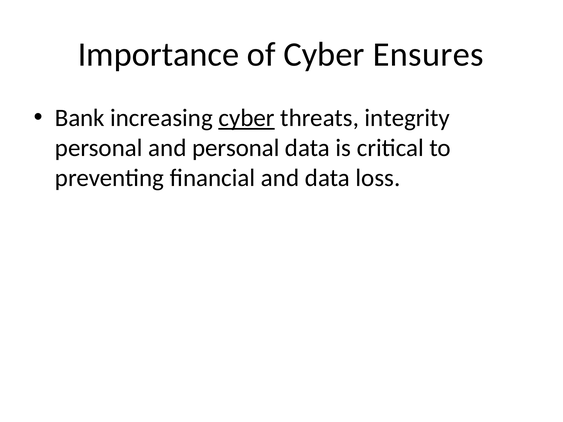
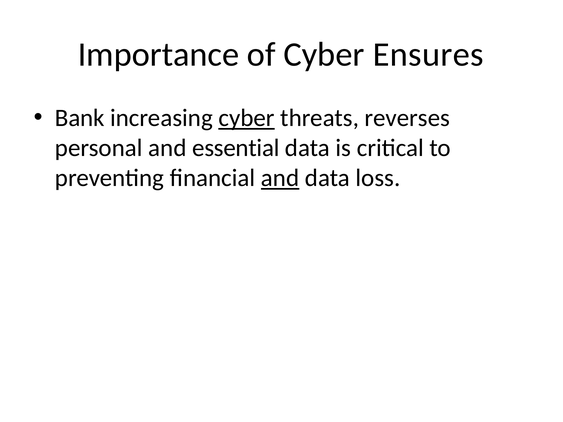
integrity: integrity -> reverses (407, 118)
and personal: personal -> essential (236, 148)
and underline: none -> present (280, 178)
